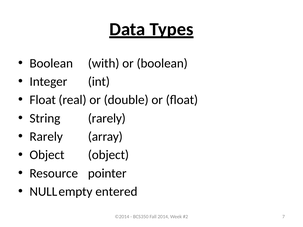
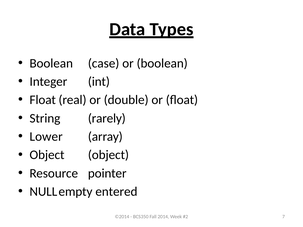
with: with -> case (104, 63)
Rarely: Rarely -> Lower (46, 137)
